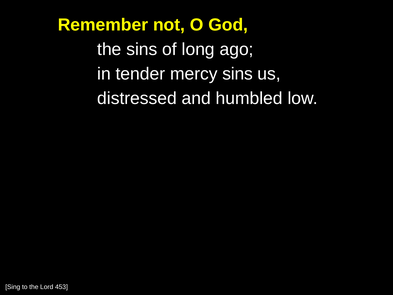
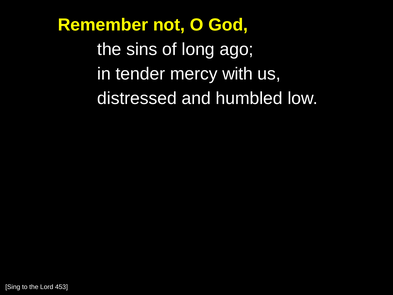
mercy sins: sins -> with (238, 74)
